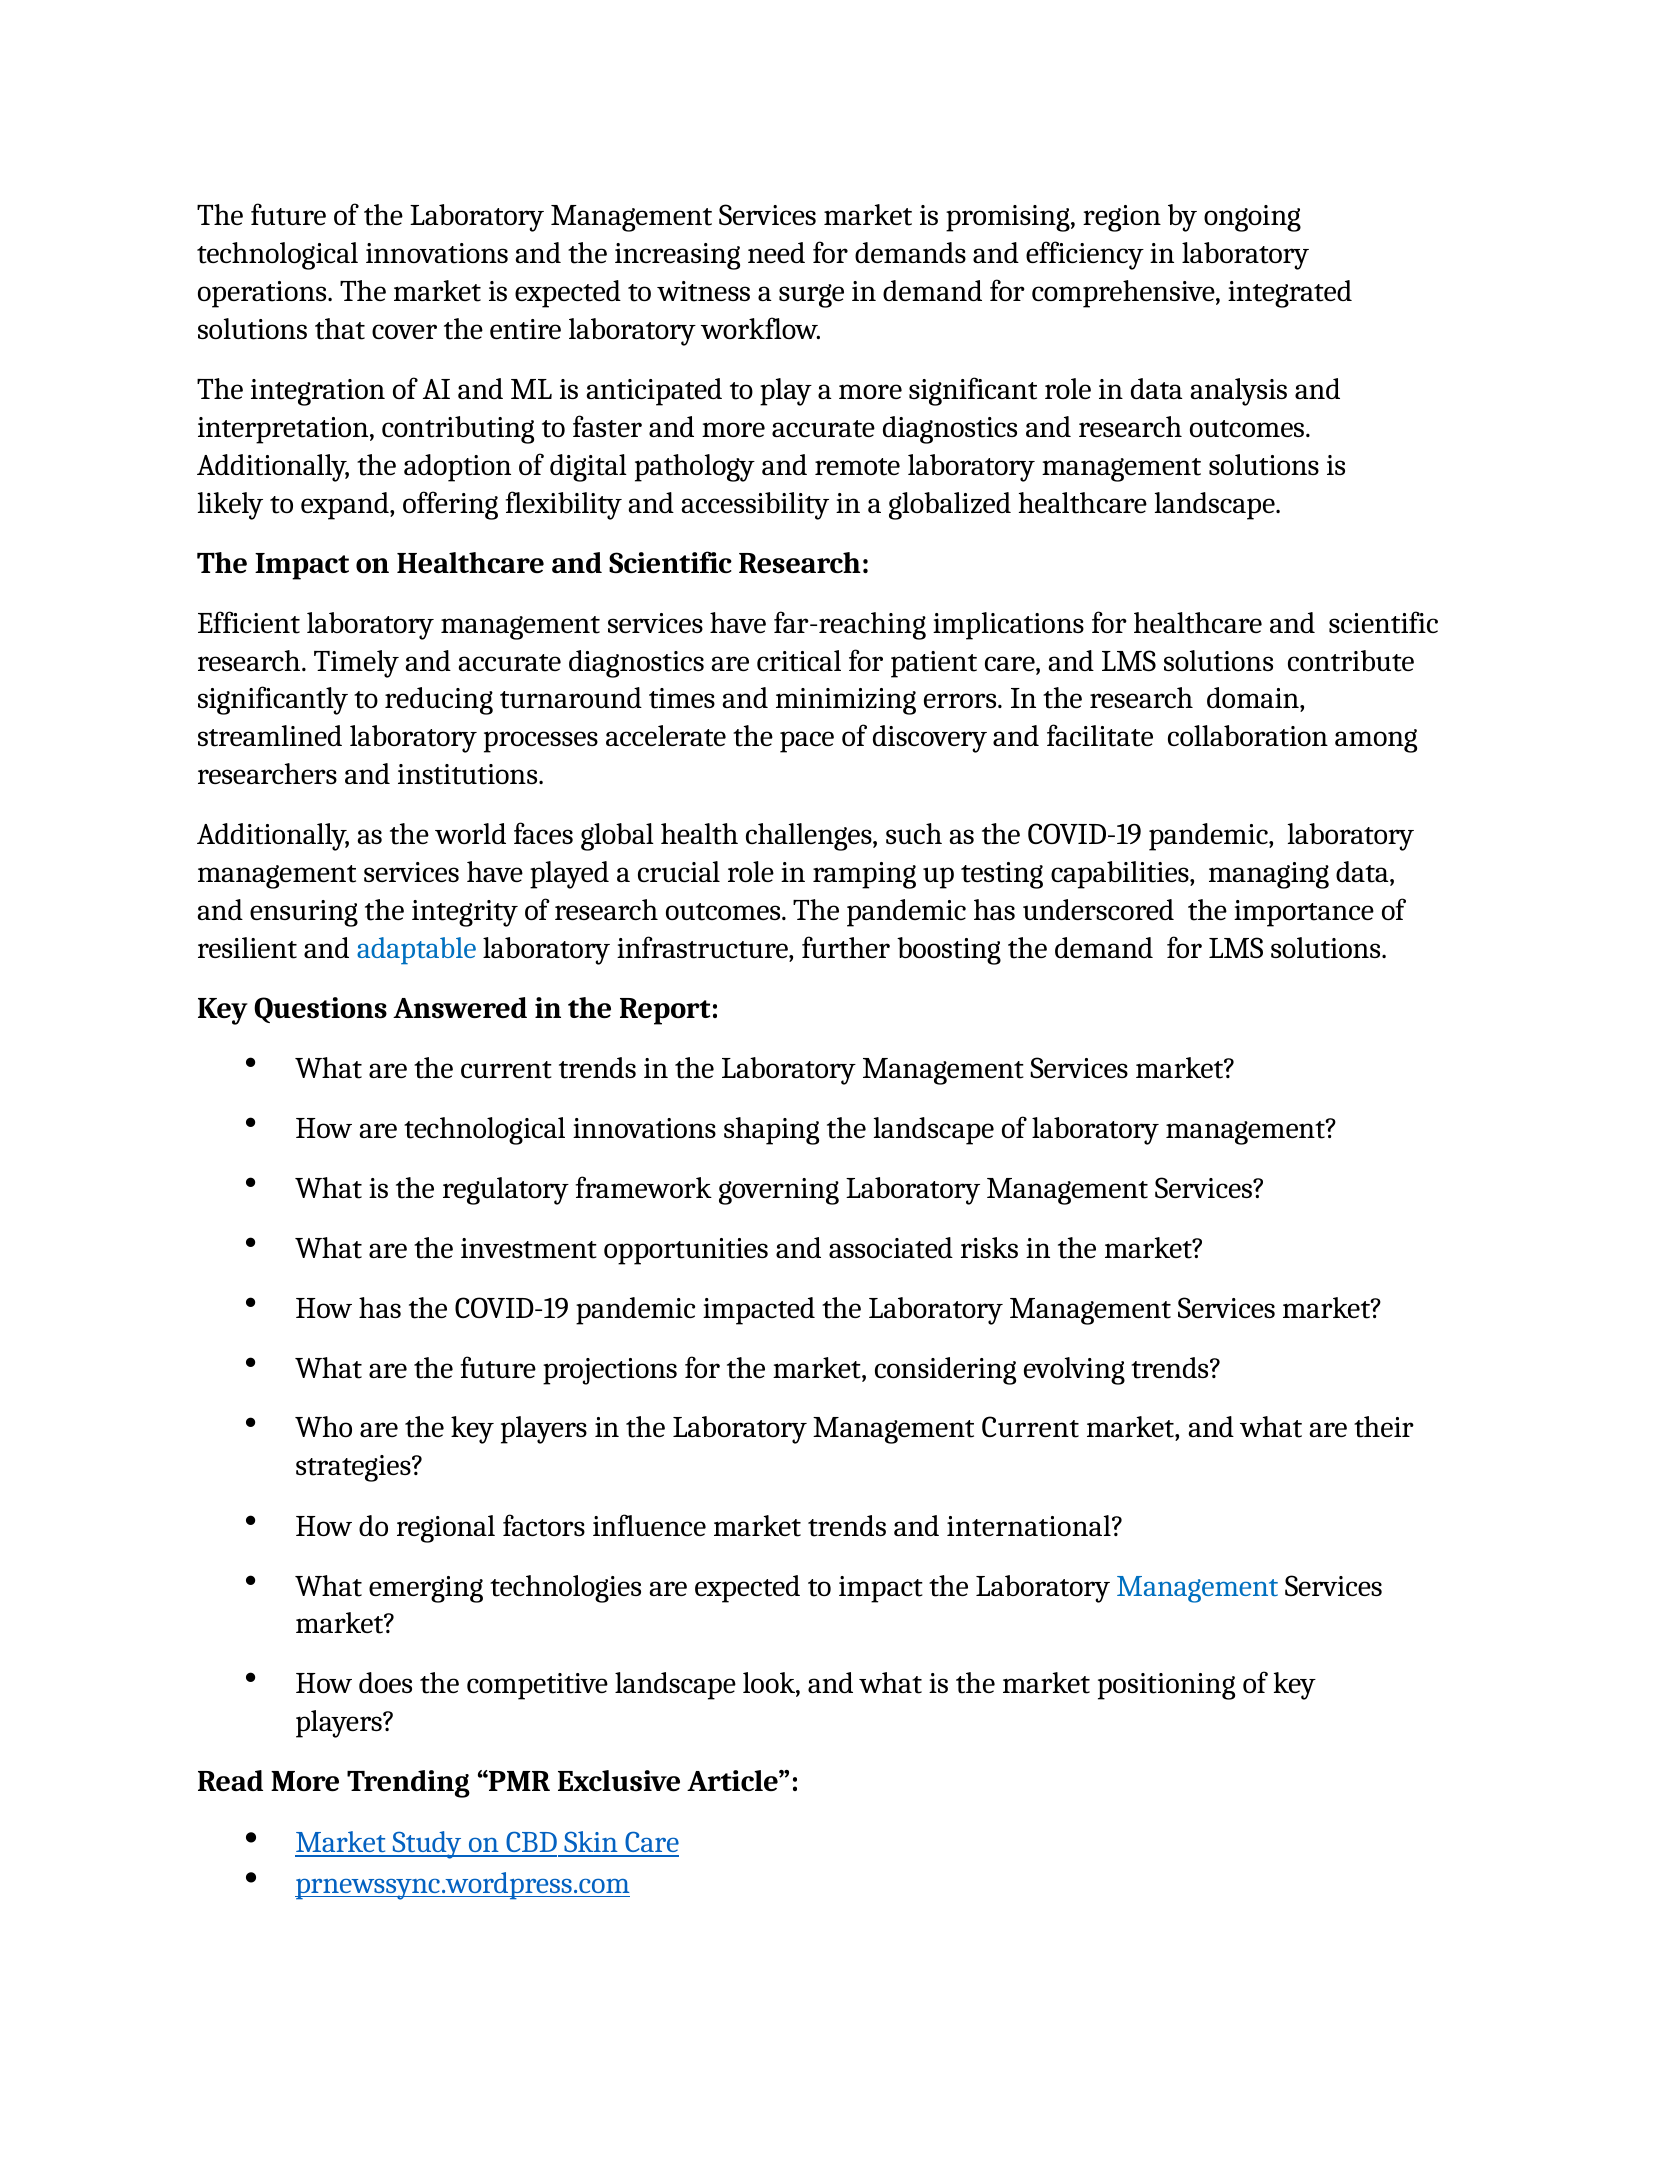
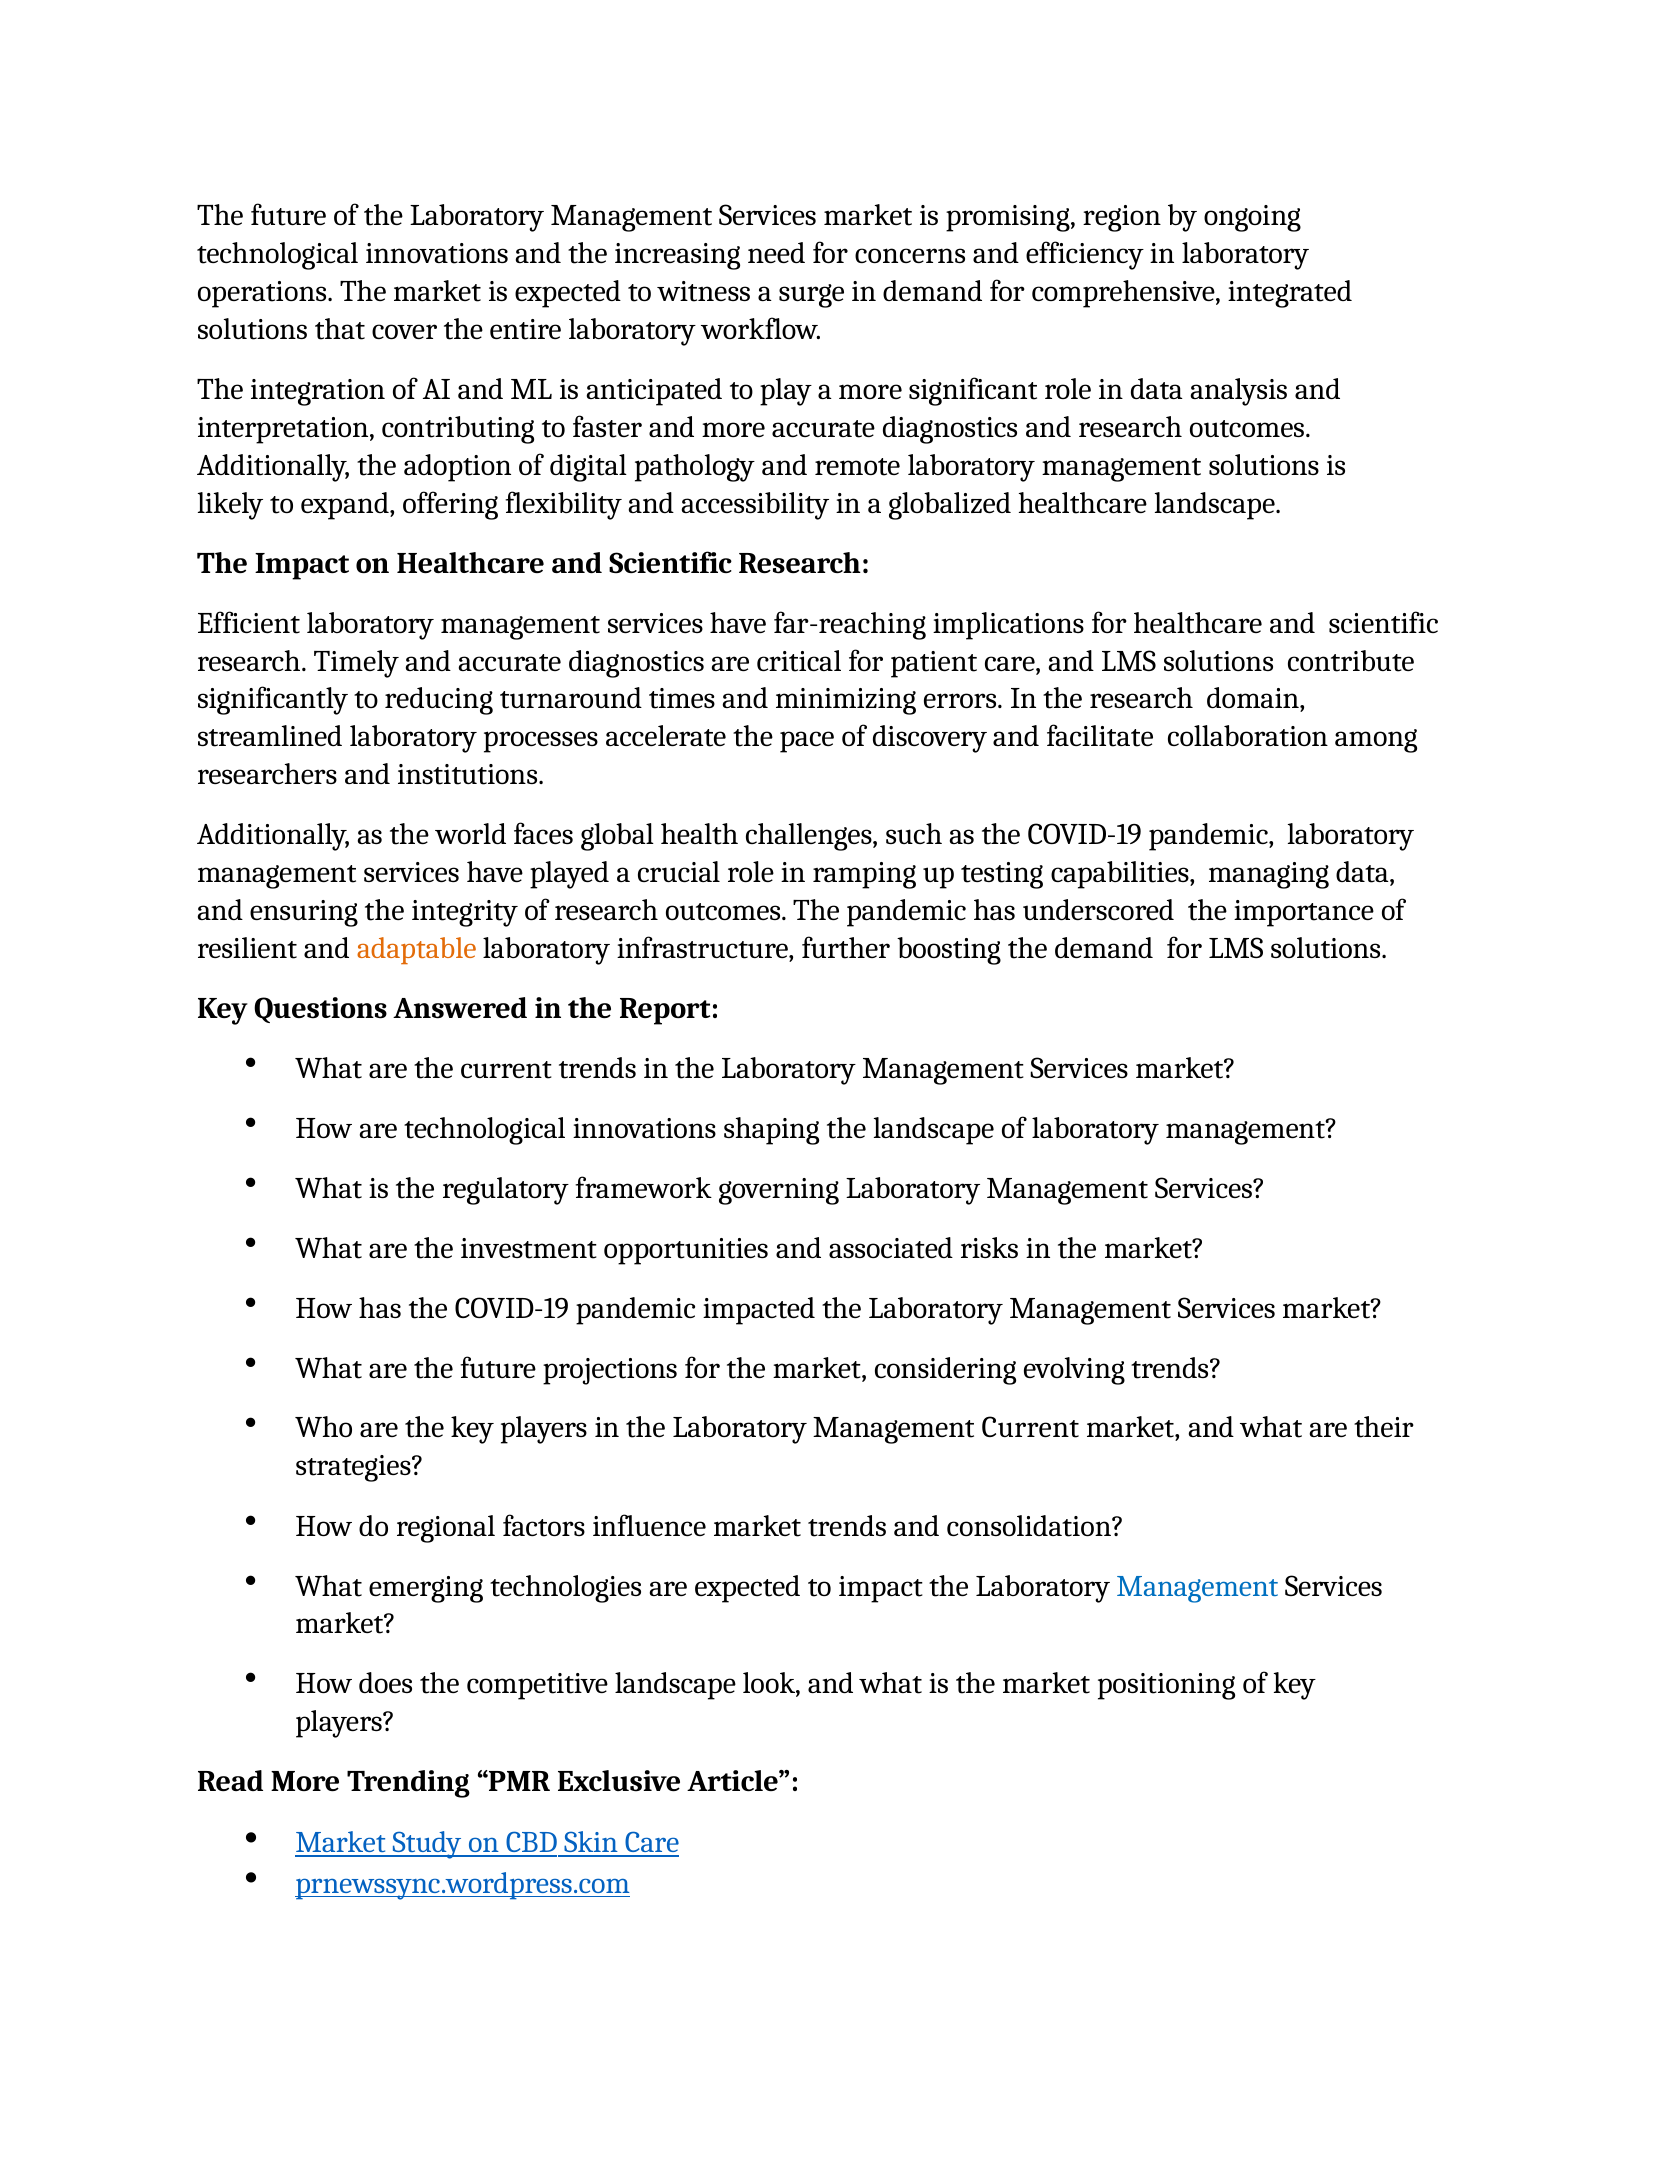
demands: demands -> concerns (910, 253)
adaptable colour: blue -> orange (417, 948)
international: international -> consolidation (1035, 1526)
